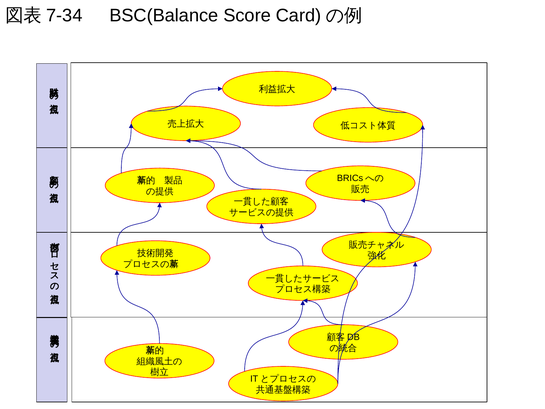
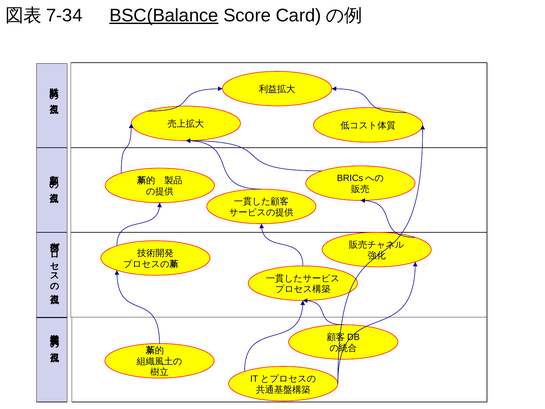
BSC(Balance underline: none -> present (164, 15)
